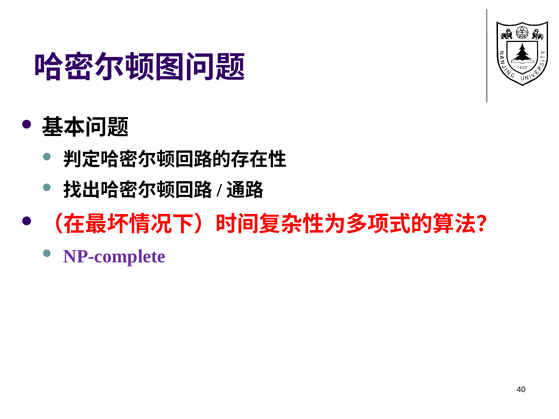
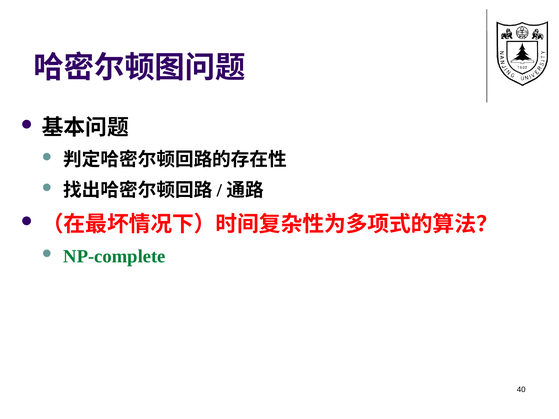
NP-complete colour: purple -> green (114, 257)
